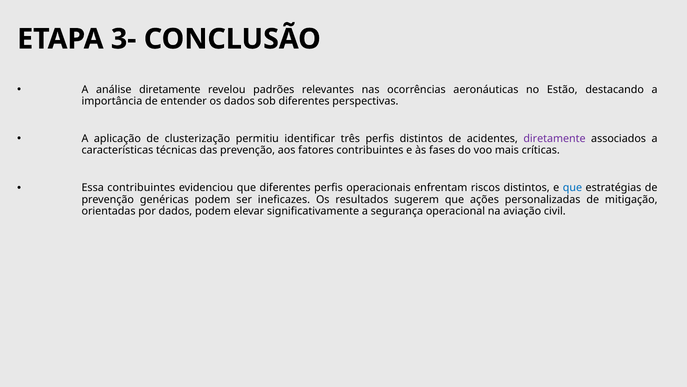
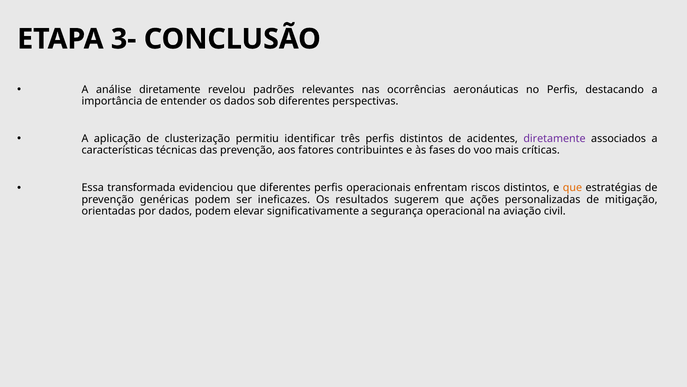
no Estão: Estão -> Perfis (562, 89)
Essa contribuintes: contribuintes -> transformada (141, 188)
que colour: blue -> orange (572, 188)
